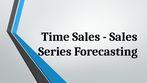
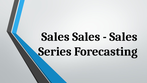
Time: Time -> Sales (55, 37)
